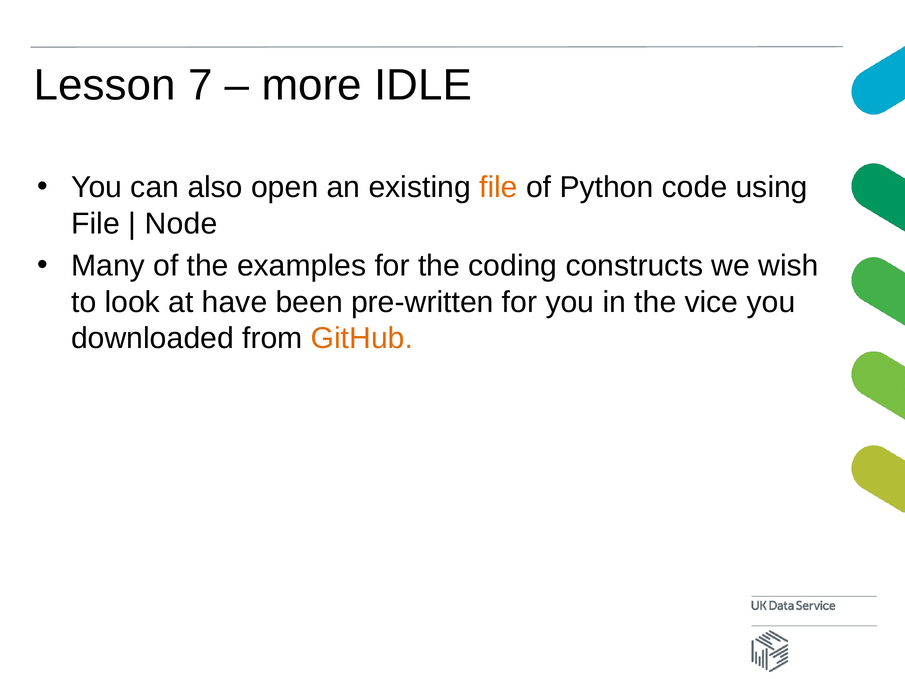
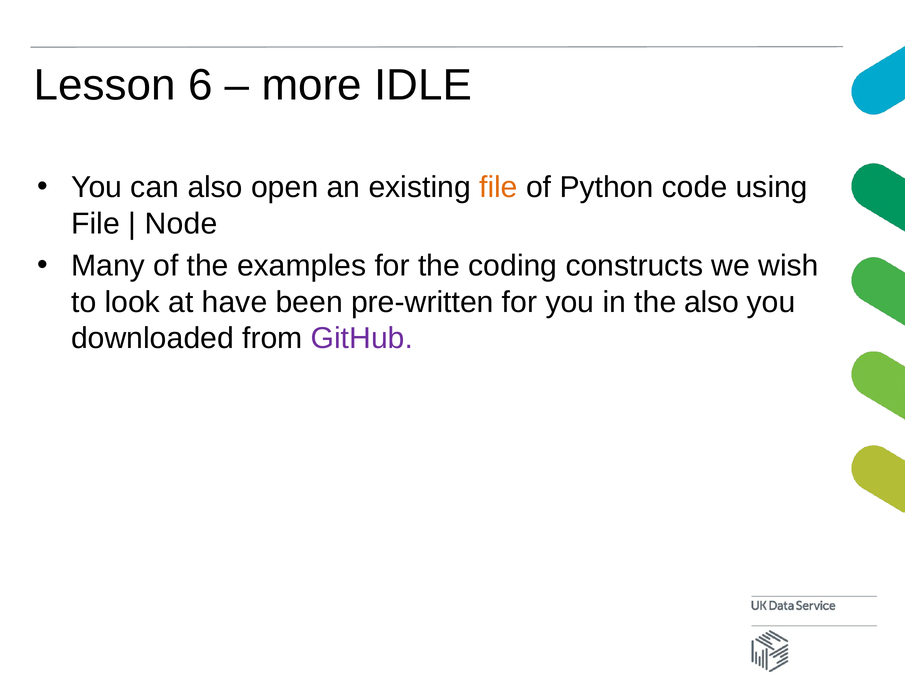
7: 7 -> 6 (200, 85)
the vice: vice -> also (712, 302)
GitHub colour: orange -> purple (362, 338)
